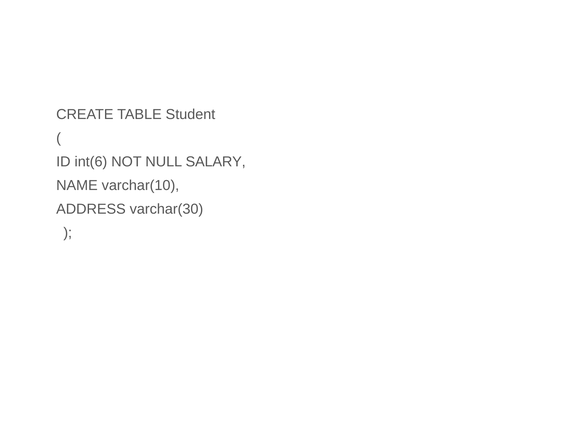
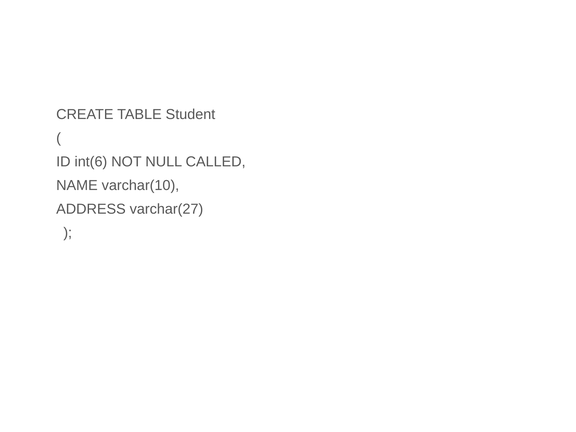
SALARY: SALARY -> CALLED (216, 162)
varchar(30: varchar(30 -> varchar(27 (166, 209)
